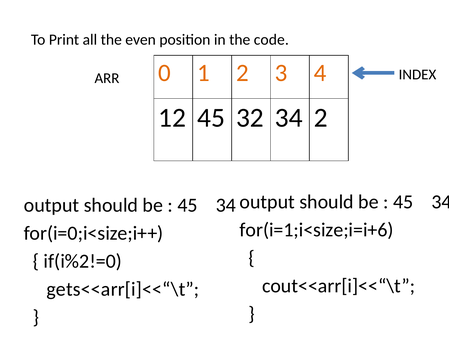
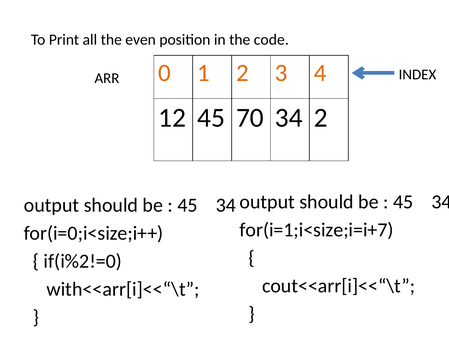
32: 32 -> 70 (250, 118)
for(i=1;i<size;i=i+6: for(i=1;i<size;i=i+6 -> for(i=1;i<size;i=i+7 (317, 230)
gets<<arr[i]<<“\t: gets<<arr[i]<<“\t -> with<<arr[i]<<“\t (123, 289)
